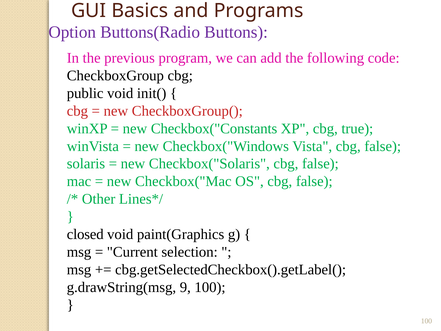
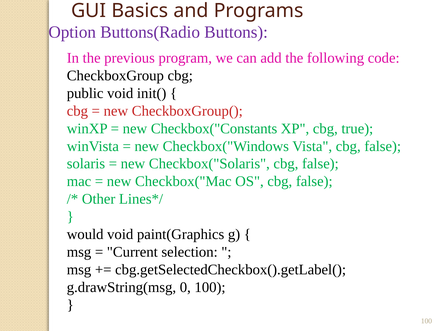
closed: closed -> would (85, 234)
9: 9 -> 0 (185, 287)
